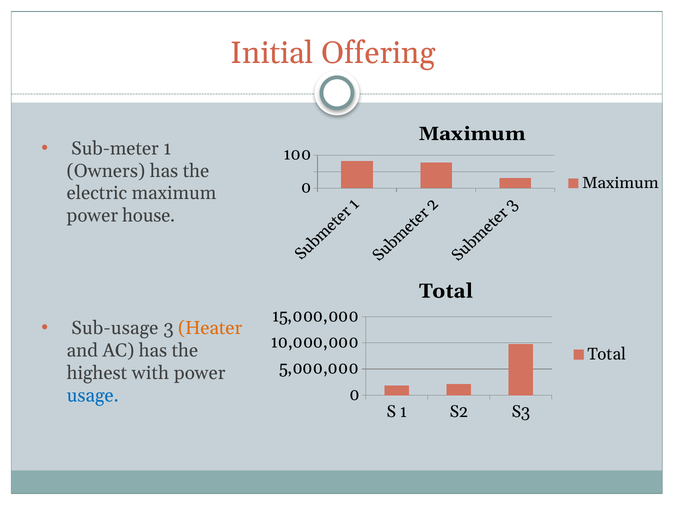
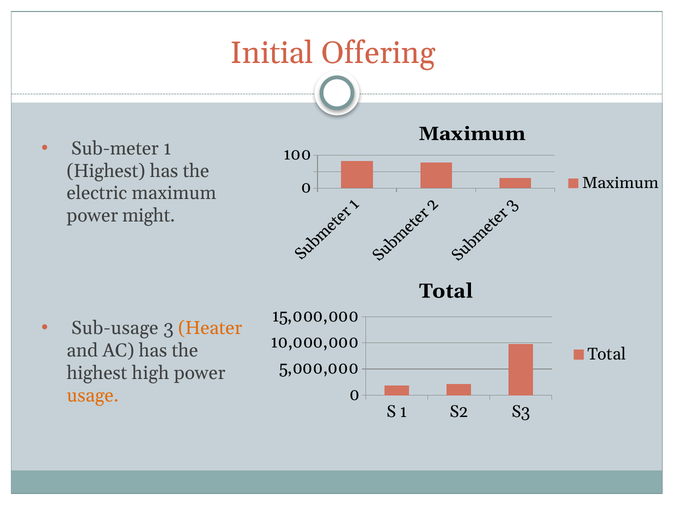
Owners: Owners -> Highest (106, 171)
house: house -> might (149, 216)
with: with -> high (150, 373)
usage colour: blue -> orange (93, 396)
